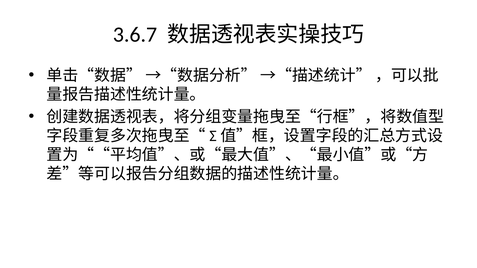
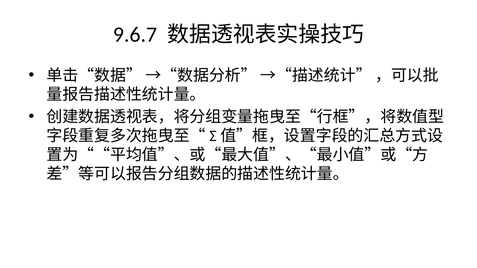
3.6.7: 3.6.7 -> 9.6.7 (135, 35)
